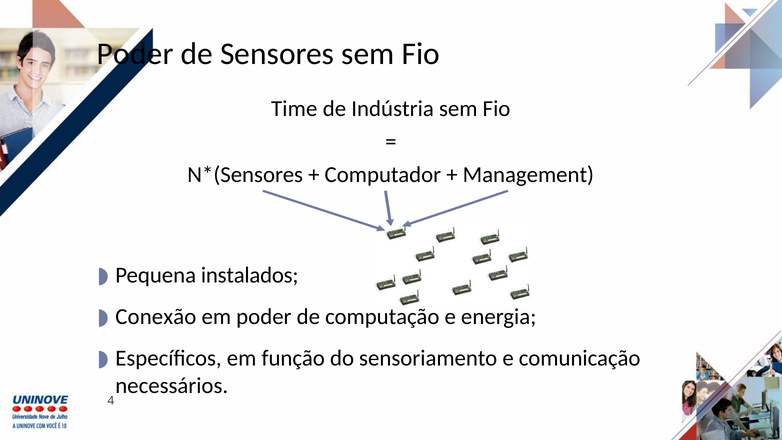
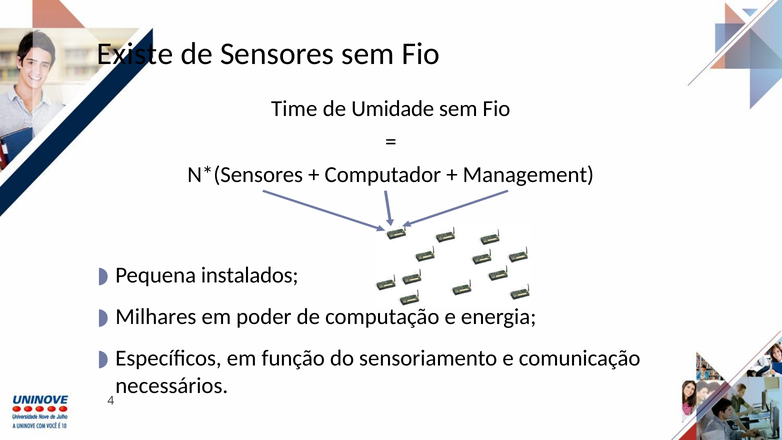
Poder: Poder -> Existe (135, 54)
Indústria: Indústria -> Umidade (393, 109)
Conexão: Conexão -> Milhares (156, 317)
